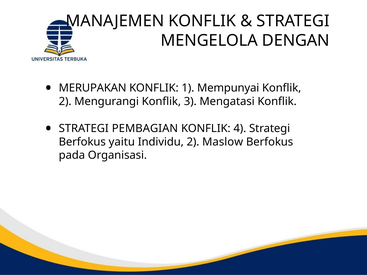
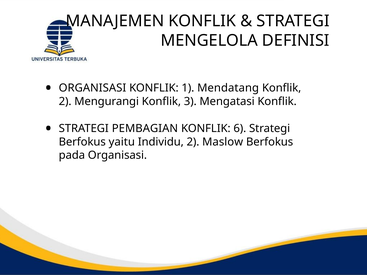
DENGAN: DENGAN -> DEFINISI (296, 40)
MERUPAKAN: MERUPAKAN -> ORGANISASI (92, 88)
Mempunyai: Mempunyai -> Mendatang (228, 88)
4: 4 -> 6 (240, 129)
